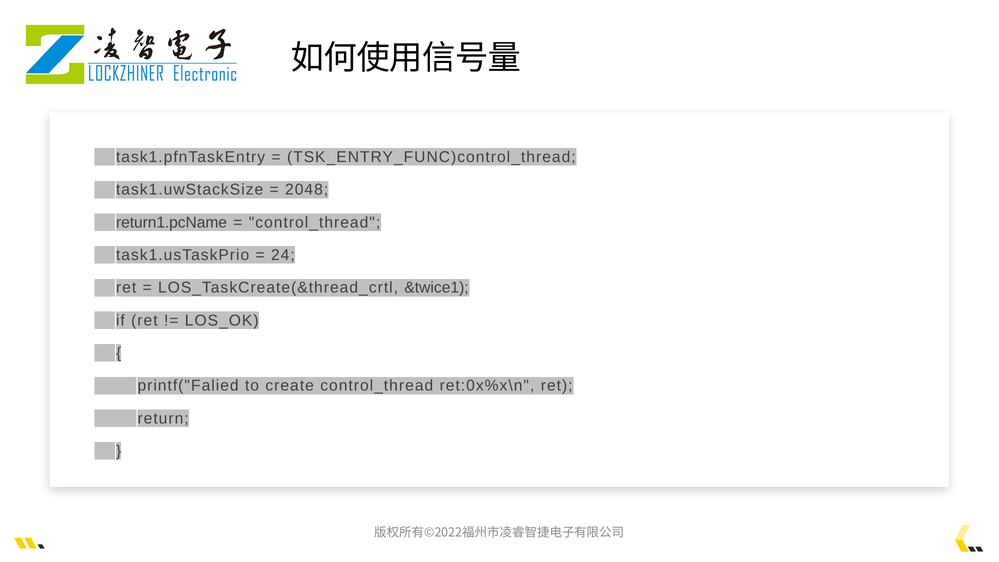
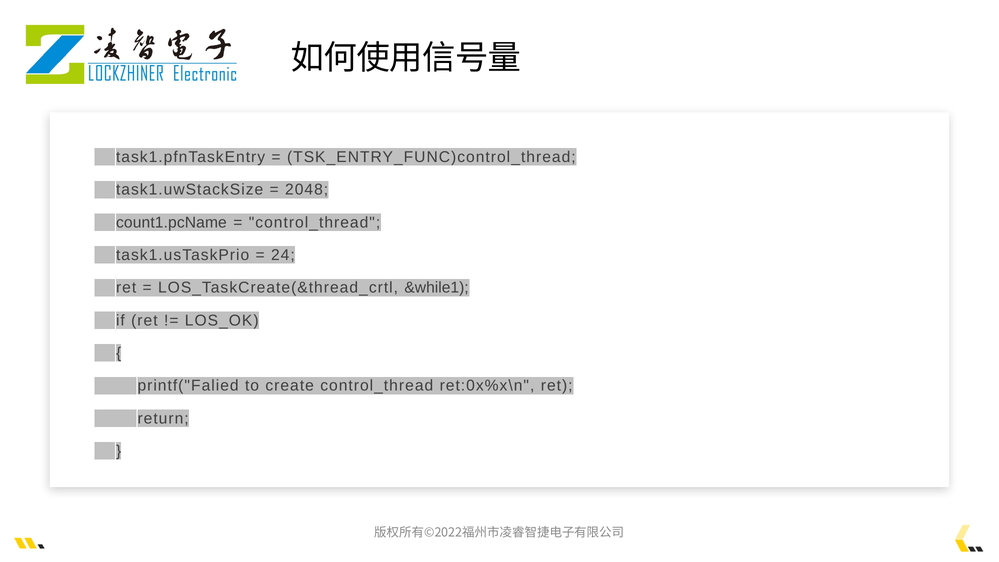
return1.pcName: return1.pcName -> count1.pcName (171, 222)
&twice1: &twice1 -> &while1 (437, 288)
